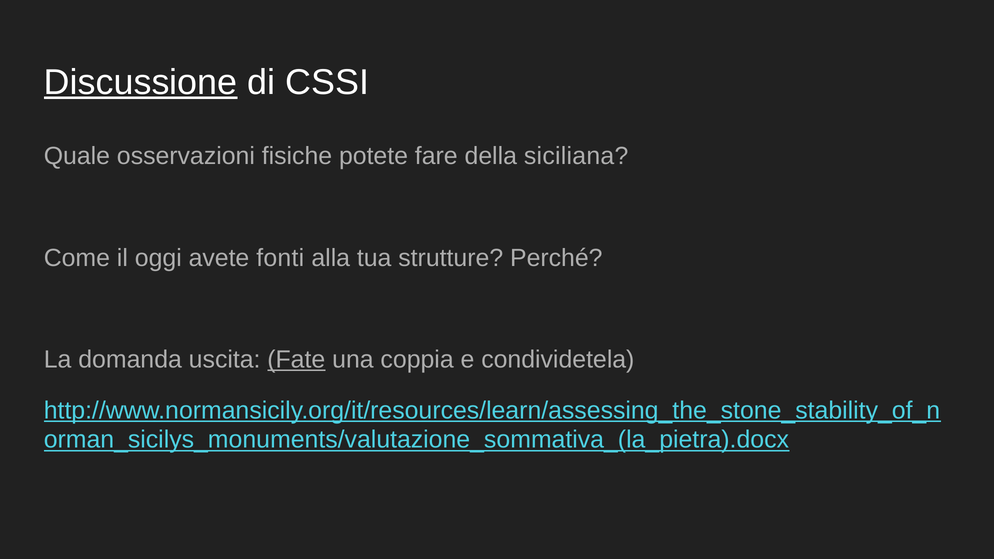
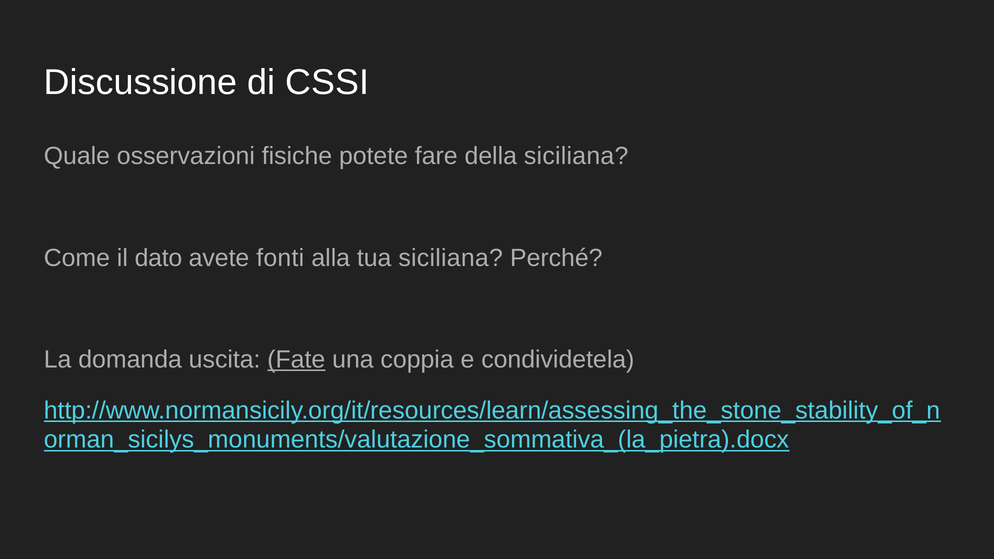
Discussione underline: present -> none (141, 82)
oggi: oggi -> dato (158, 258)
tua strutture: strutture -> siciliana (451, 258)
